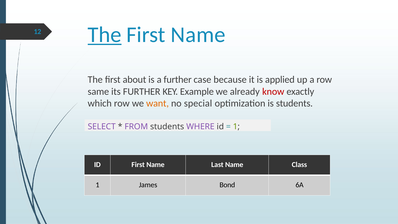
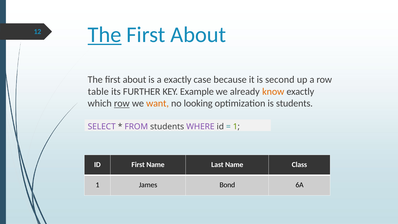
Name: Name -> About (198, 35)
a further: further -> exactly (178, 79)
applied: applied -> second (280, 79)
same: same -> table (98, 91)
know colour: red -> orange (273, 91)
row underline: none -> present (122, 103)
special: special -> looking (198, 103)
